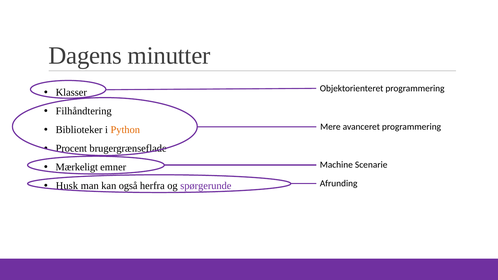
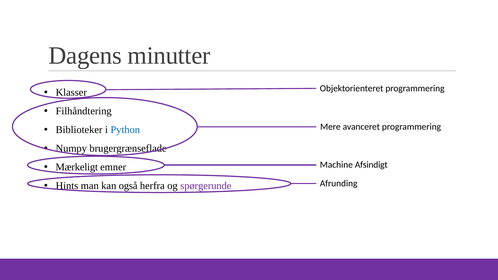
Python colour: orange -> blue (125, 130)
Procent: Procent -> Numpy (71, 149)
Scenarie: Scenarie -> Afsindigt (371, 165)
Husk: Husk -> Hints (67, 186)
